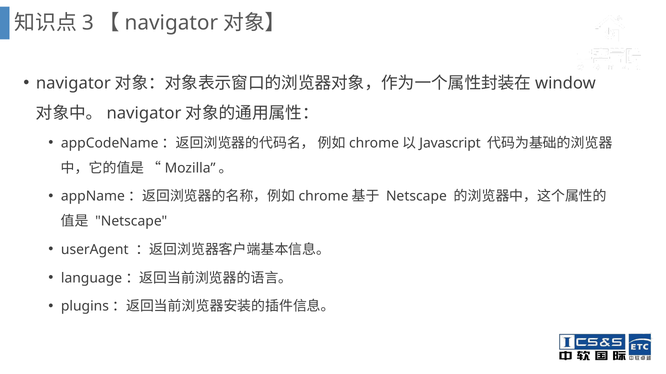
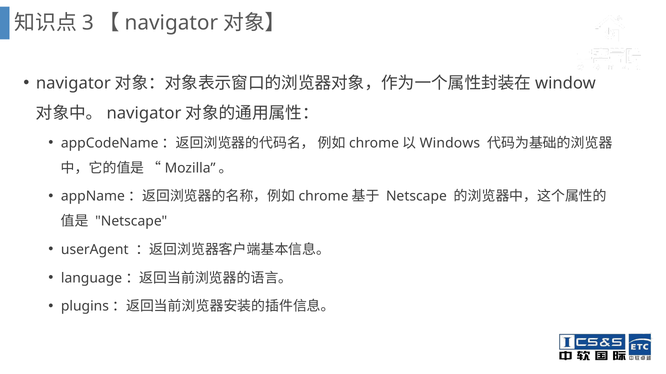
Javascript: Javascript -> Windows (450, 143)
